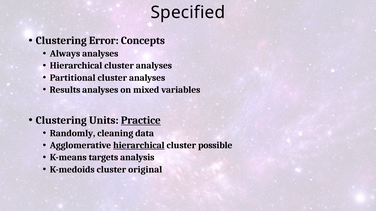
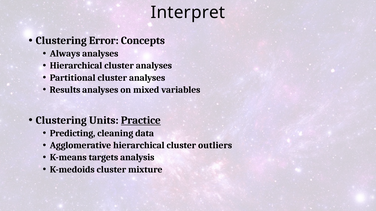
Specified: Specified -> Interpret (188, 13)
Randomly: Randomly -> Predicting (73, 134)
hierarchical underline: present -> none (139, 146)
possible: possible -> outliers (215, 146)
original: original -> mixture (145, 170)
